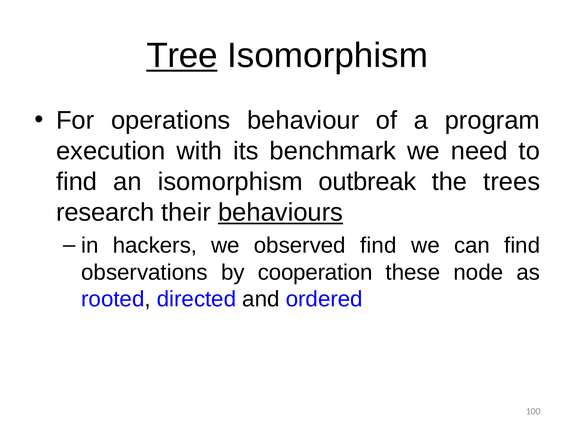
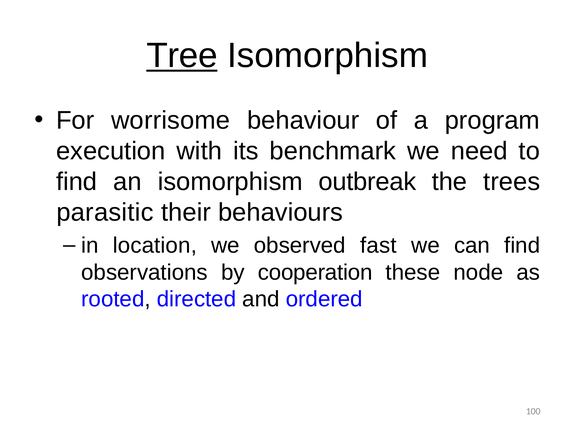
operations: operations -> worrisome (171, 121)
research: research -> parasitic (105, 213)
behaviours underline: present -> none (281, 213)
hackers: hackers -> location (155, 246)
observed find: find -> fast (378, 246)
